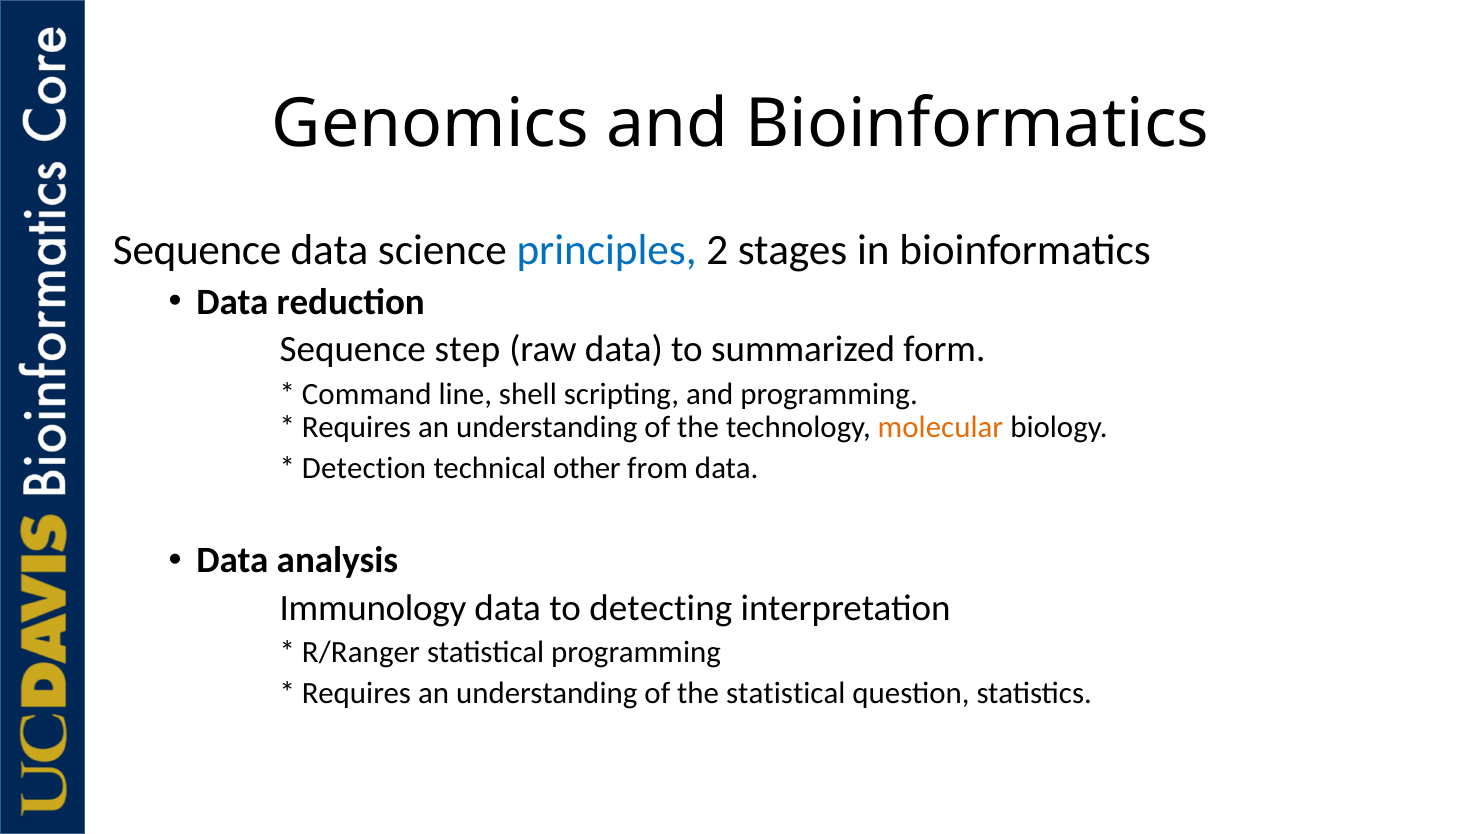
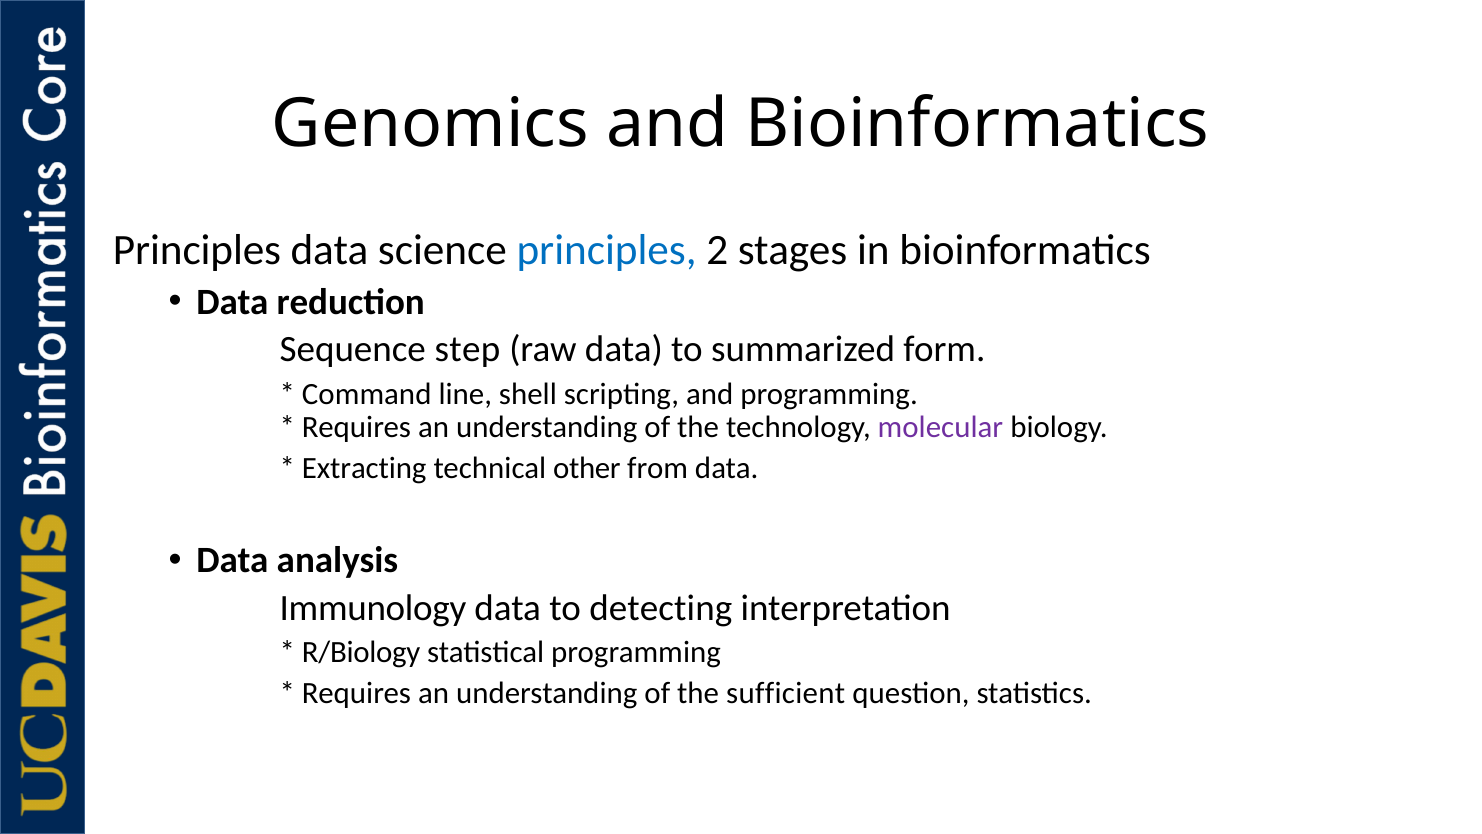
Sequence: Sequence -> Principles (197, 251)
molecular colour: orange -> purple (940, 427)
Detection: Detection -> Extracting (364, 468)
R/Ranger: R/Ranger -> R/Biology (361, 652)
the statistical: statistical -> sufficient (786, 693)
